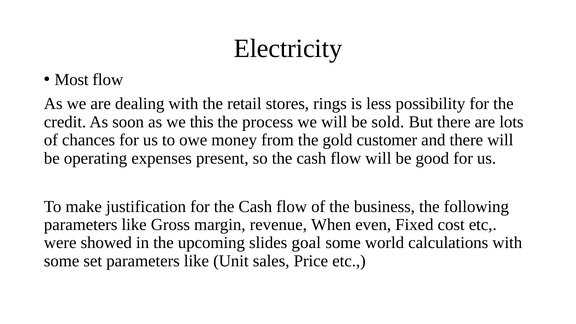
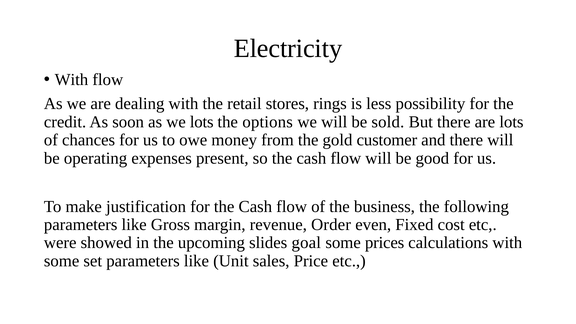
Most: Most -> With (71, 80)
we this: this -> lots (202, 122)
process: process -> options (268, 122)
When: When -> Order (331, 225)
world: world -> prices (385, 243)
